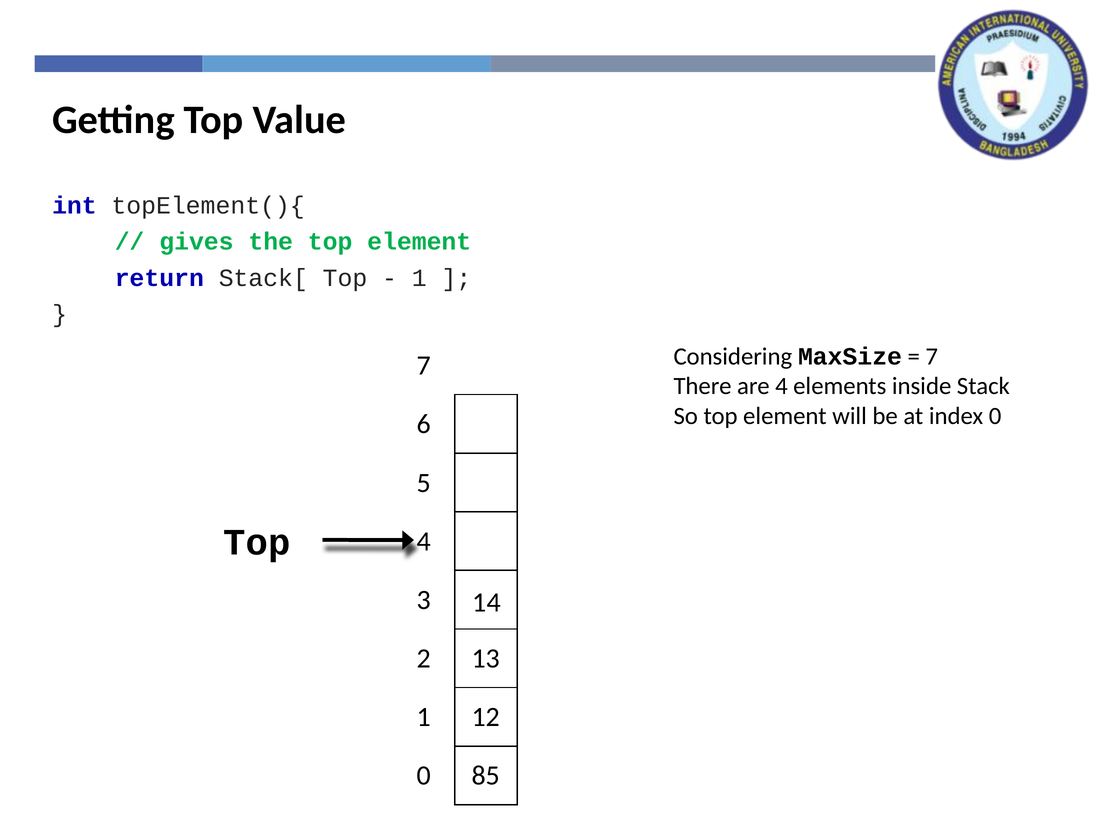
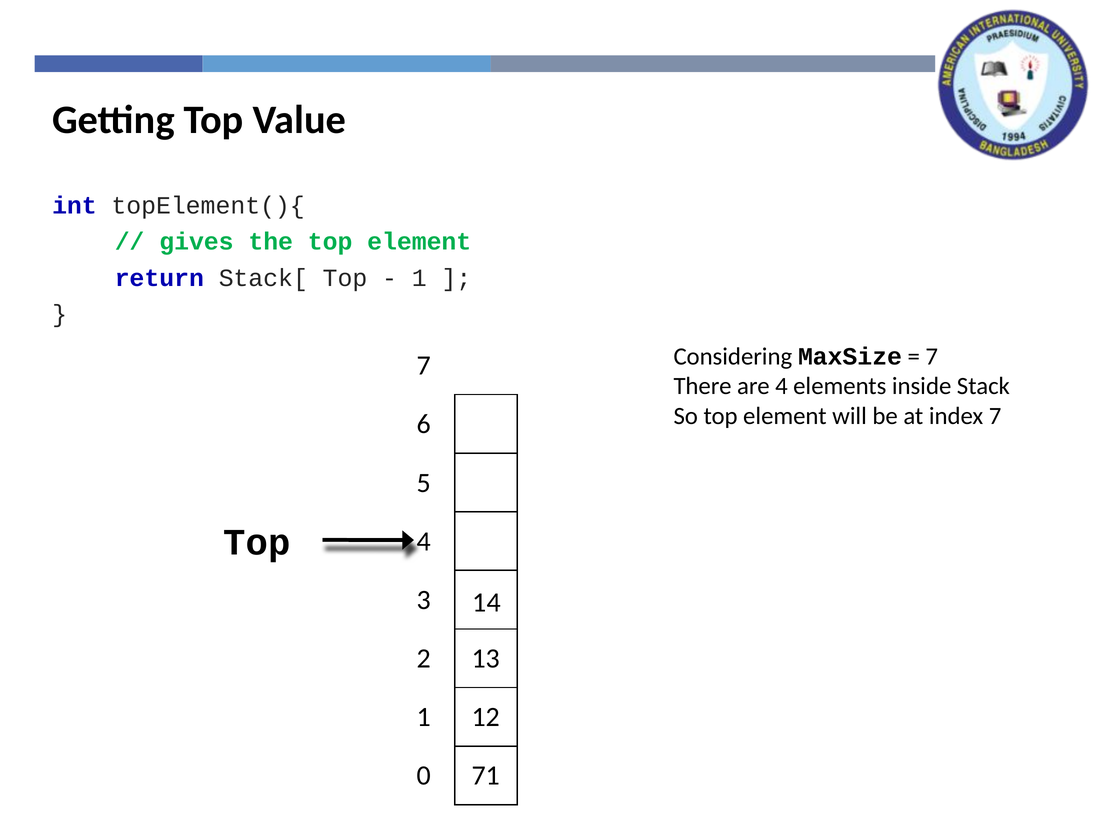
index 0: 0 -> 7 (995, 416)
85: 85 -> 71 (486, 776)
